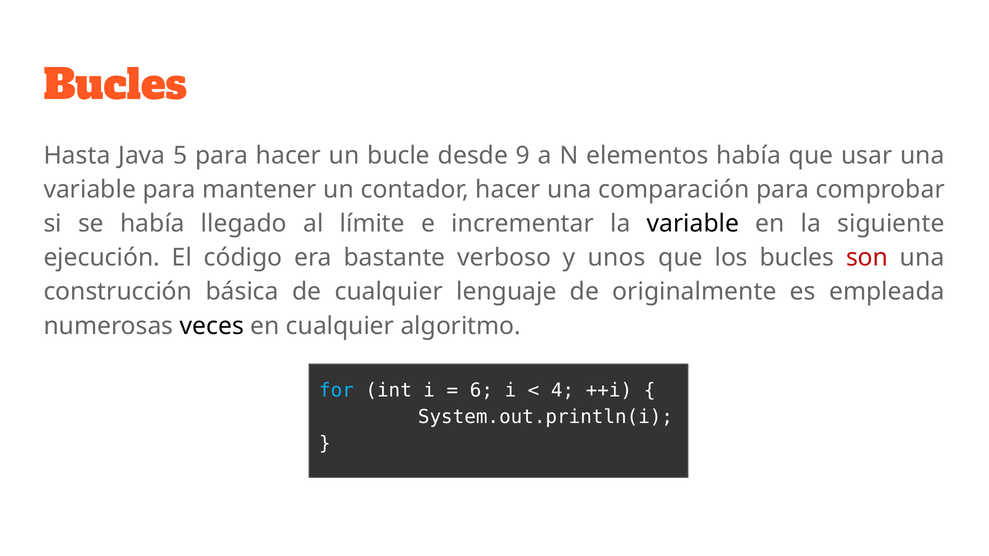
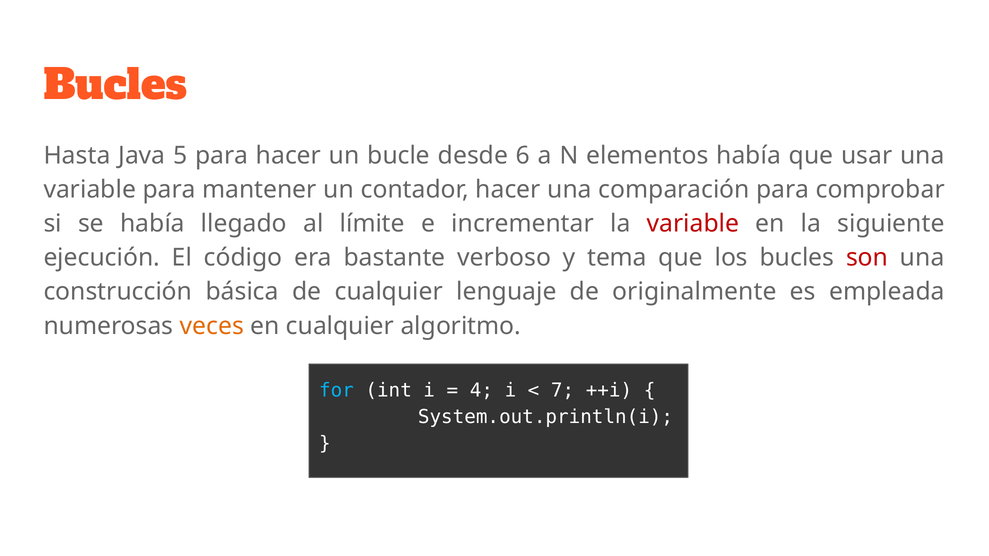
9: 9 -> 6 (523, 156)
variable colour: black -> red (693, 224)
unos: unos -> tema (617, 258)
veces colour: black -> orange (212, 326)
6: 6 -> 4 (481, 390)
4: 4 -> 7 (563, 390)
